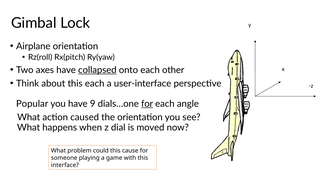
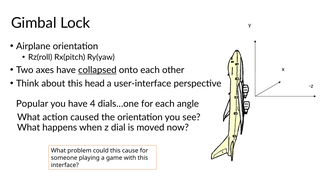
this each: each -> head (95, 84)
9: 9 -> 4 (93, 104)
for underline: present -> none (147, 104)
